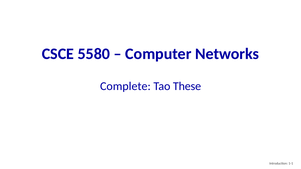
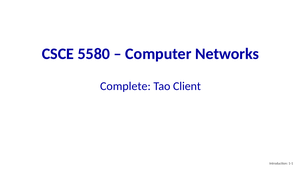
These: These -> Client (187, 86)
